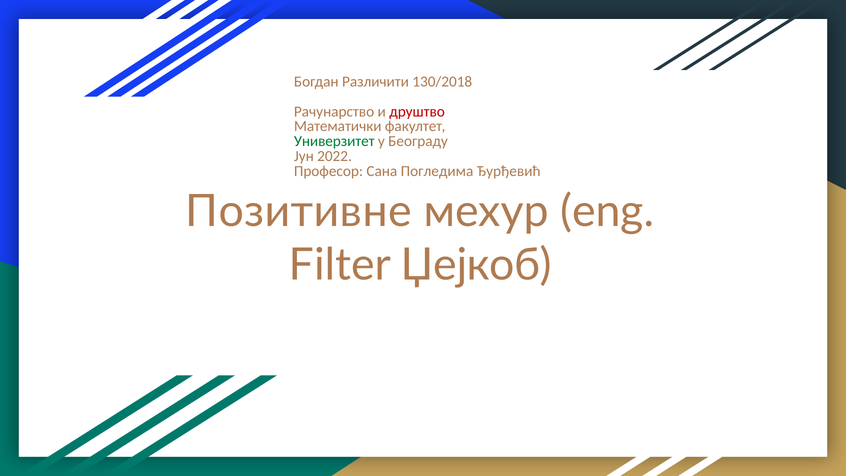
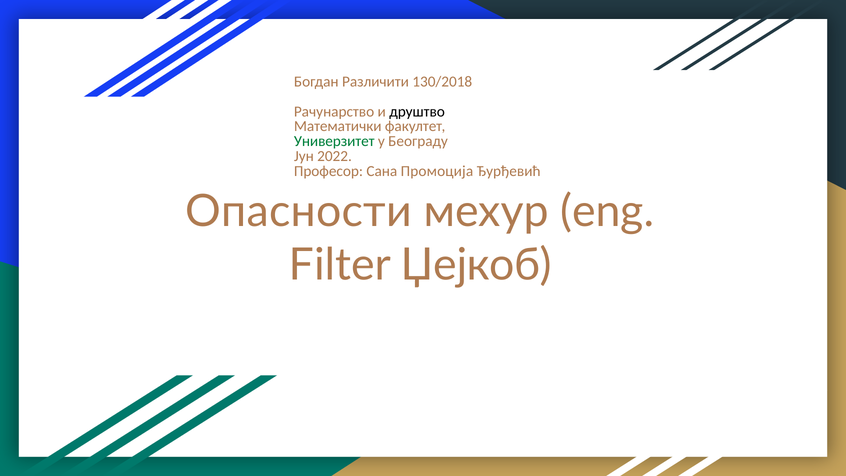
друштво colour: red -> black (417, 111)
Погледима: Погледима -> Промоција (437, 171)
Позитивне: Позитивне -> Опасности (299, 211)
